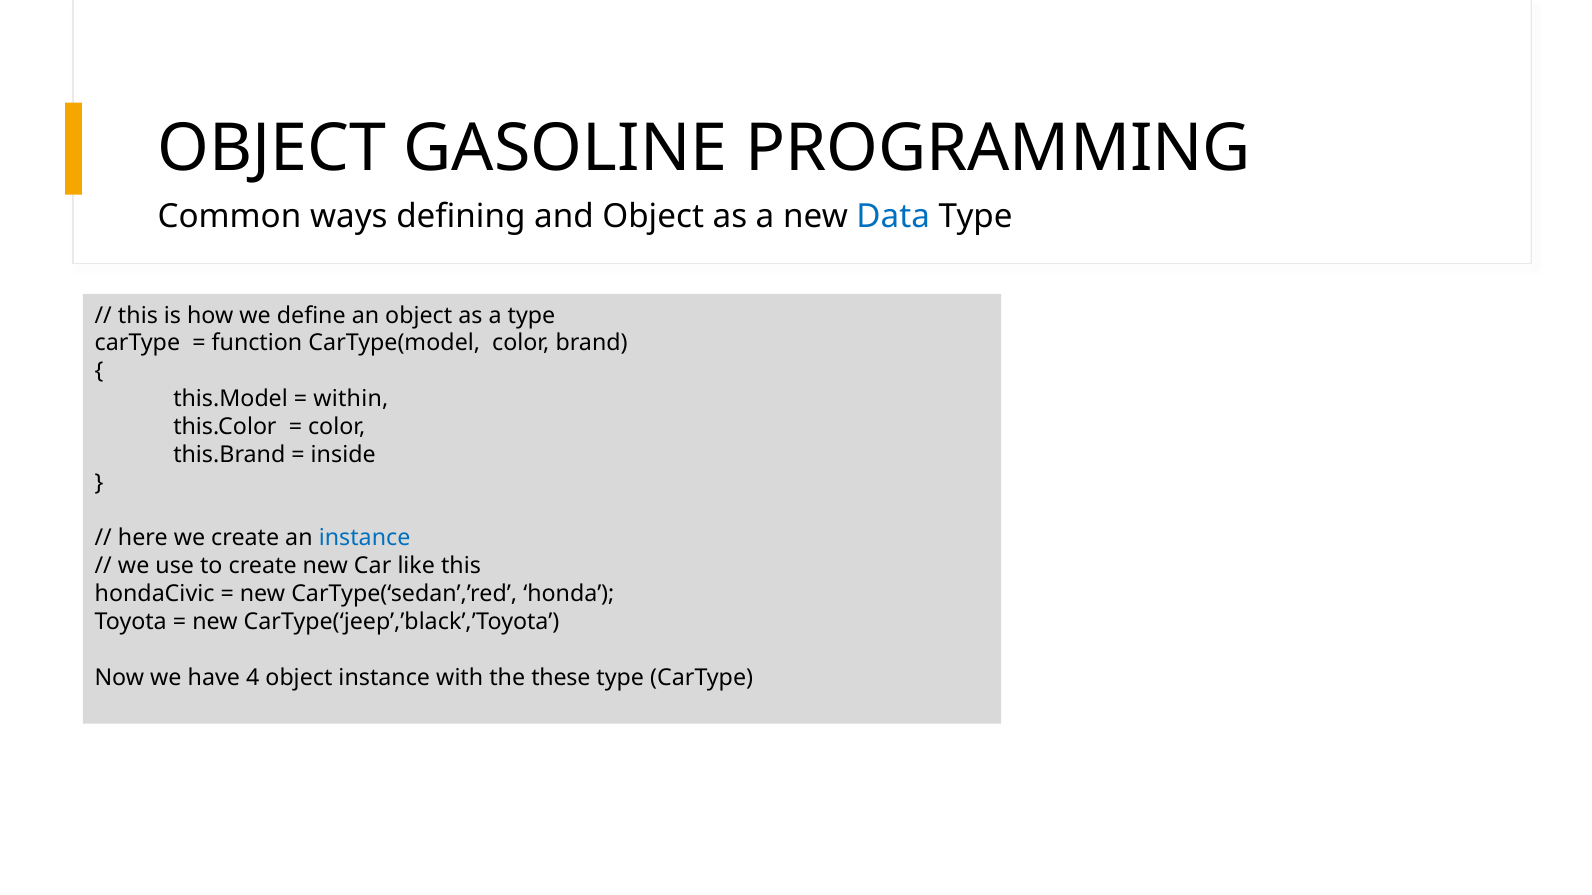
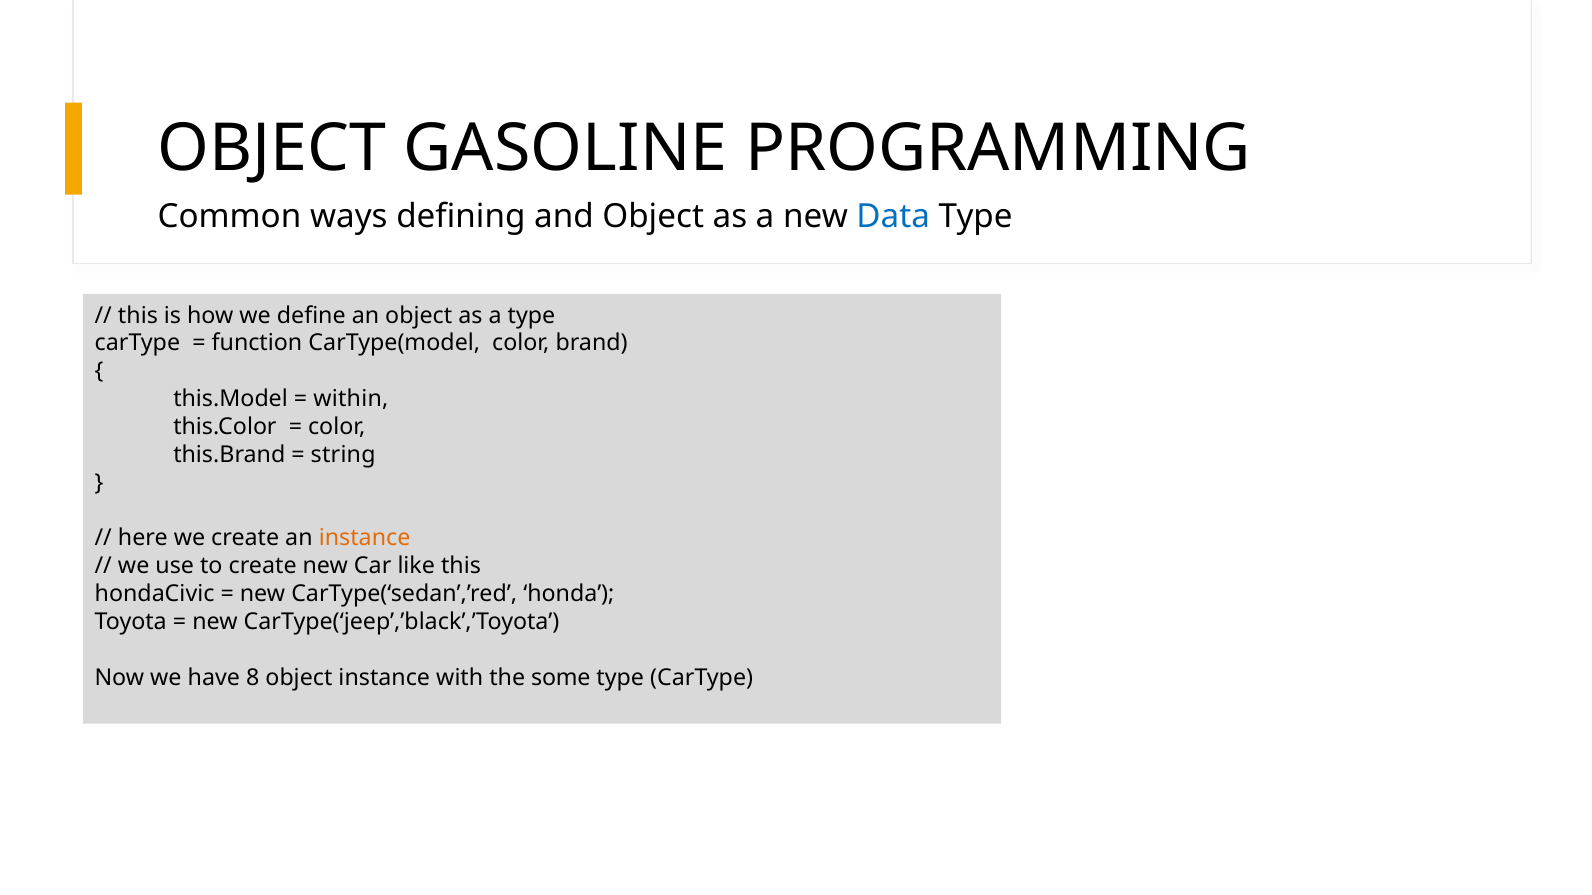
inside: inside -> string (343, 455)
instance colour: blue -> orange (365, 539)
4: 4 -> 8 (253, 678)
these: these -> some (561, 678)
